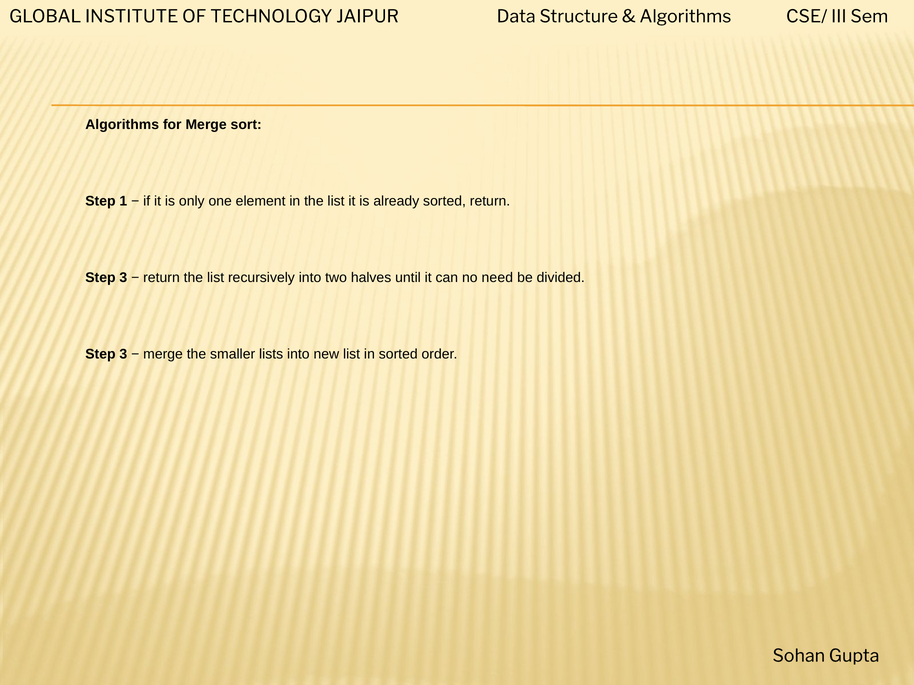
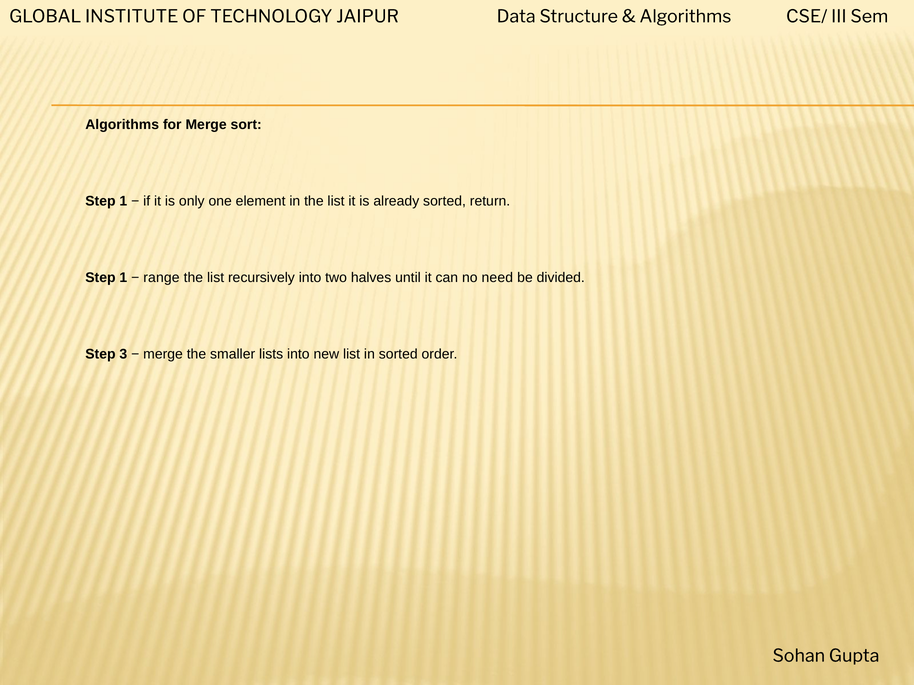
3: 3 -> 1 (123, 278)
return: return -> range (161, 278)
